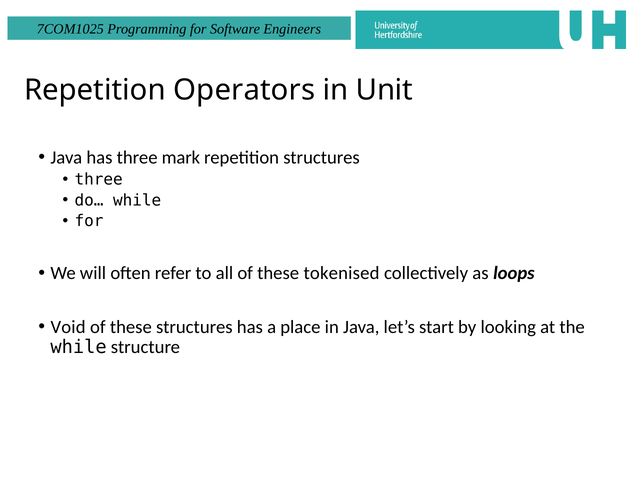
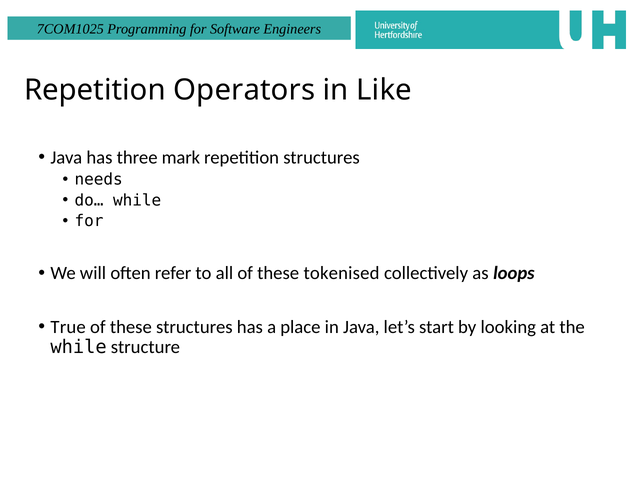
Unit: Unit -> Like (384, 90)
three: three -> needs (99, 180)
Void: Void -> True (68, 327)
